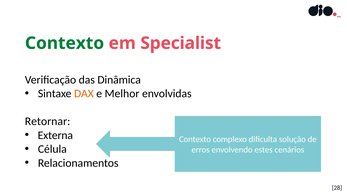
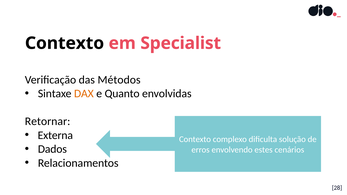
Contexto colour: green -> black (65, 43)
Dinâmica: Dinâmica -> Métodos (119, 80)
Melhor: Melhor -> Quanto (122, 94)
Célula: Célula -> Dados (52, 149)
